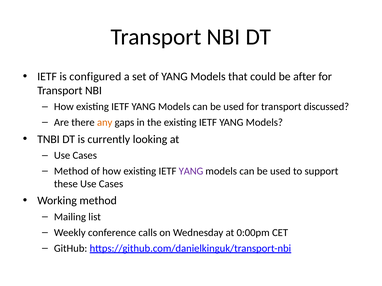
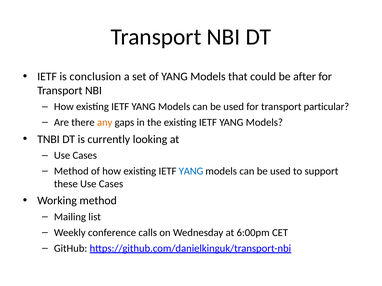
configured: configured -> conclusion (95, 77)
discussed: discussed -> particular (326, 107)
YANG colour: purple -> blue (191, 171)
0:00pm: 0:00pm -> 6:00pm (253, 233)
